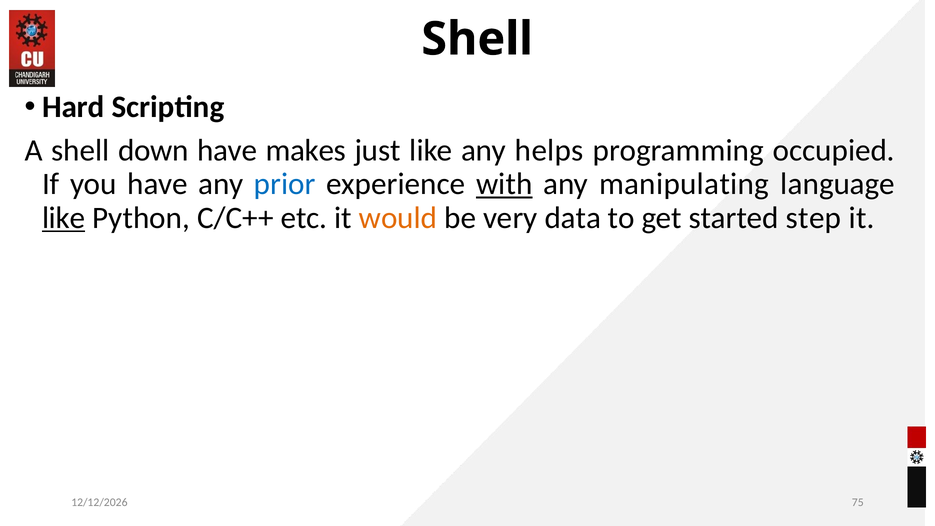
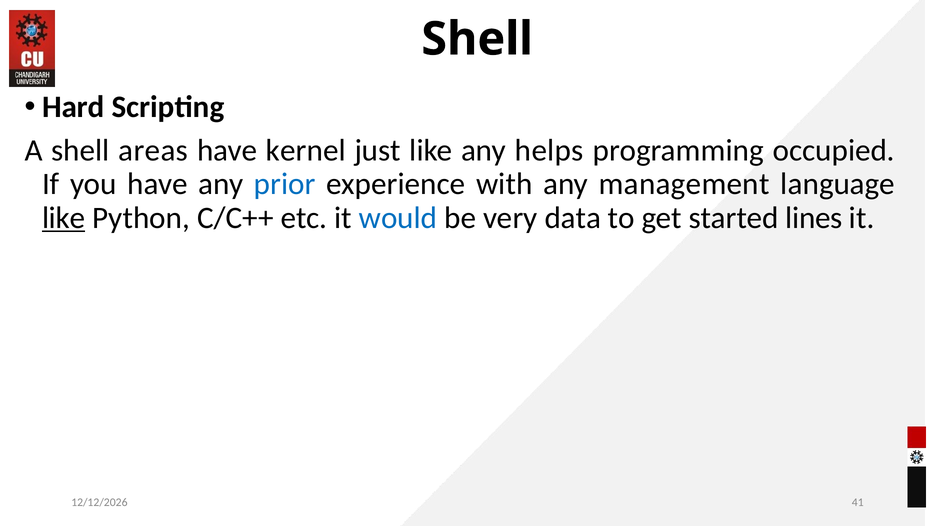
down: down -> areas (153, 150)
makes: makes -> kernel (306, 150)
with underline: present -> none (504, 184)
manipulating: manipulating -> management (684, 184)
would colour: orange -> blue (398, 218)
step: step -> lines (814, 218)
75: 75 -> 41 (858, 502)
